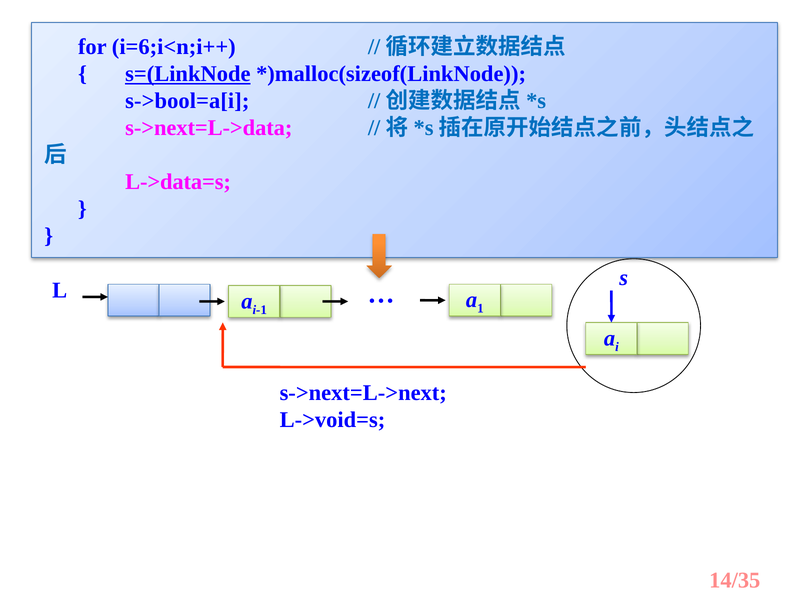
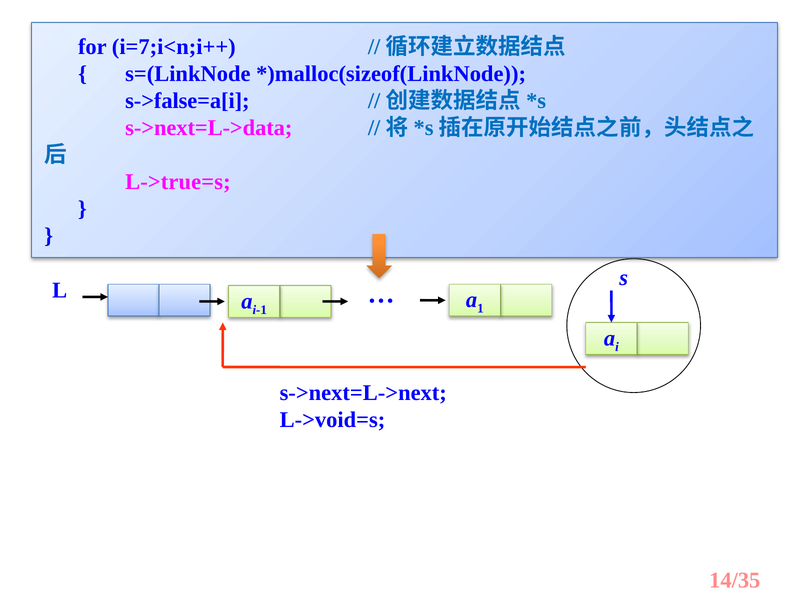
i=6;i<n;i++: i=6;i<n;i++ -> i=7;i<n;i++ (174, 47)
s=(LinkNode underline: present -> none (188, 74)
s->bool=a[i: s->bool=a[i -> s->false=a[i (187, 101)
L->data=s: L->data=s -> L->true=s (178, 182)
